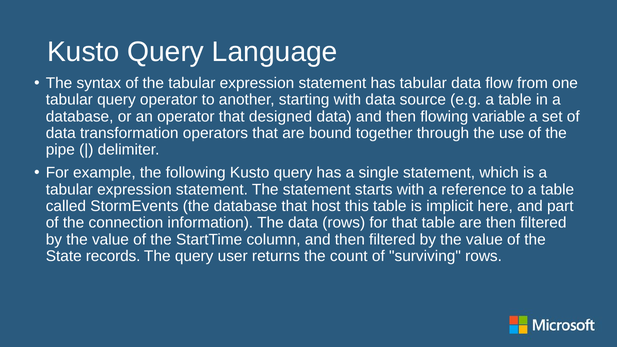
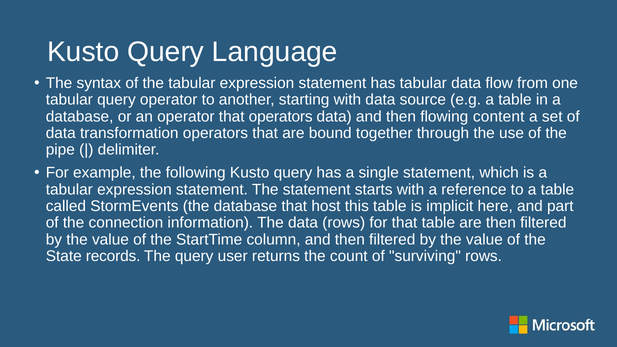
that designed: designed -> operators (281, 117)
variable: variable -> content (499, 117)
